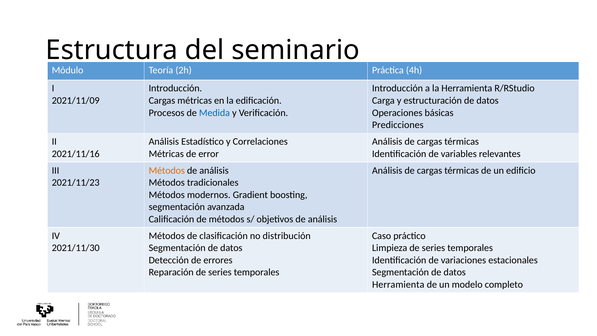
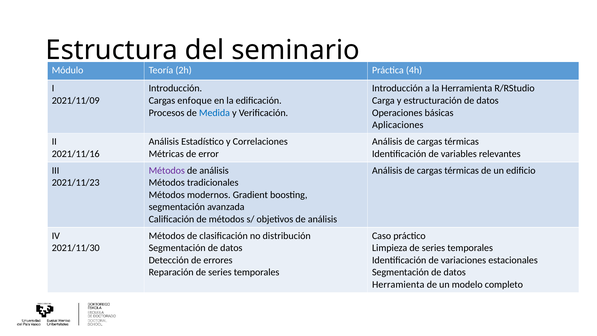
Cargas métricas: métricas -> enfoque (195, 100)
Predicciones: Predicciones -> Aplicaciones (398, 125)
Métodos colour: orange -> purple (167, 170)
